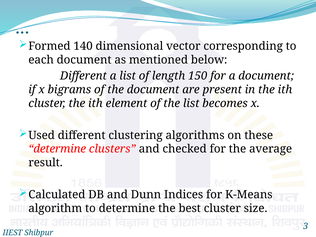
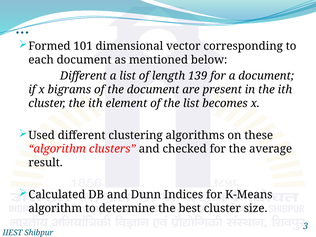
140: 140 -> 101 (83, 46)
150: 150 -> 139 (198, 76)
determine: determine -> algorithm (57, 149)
